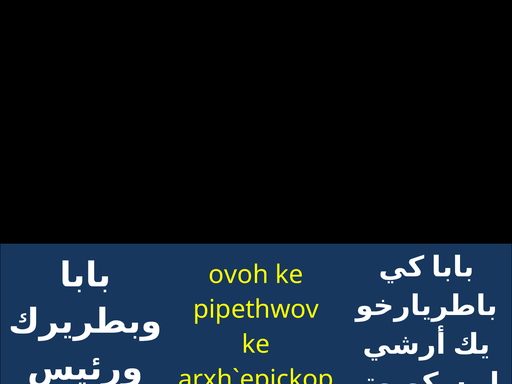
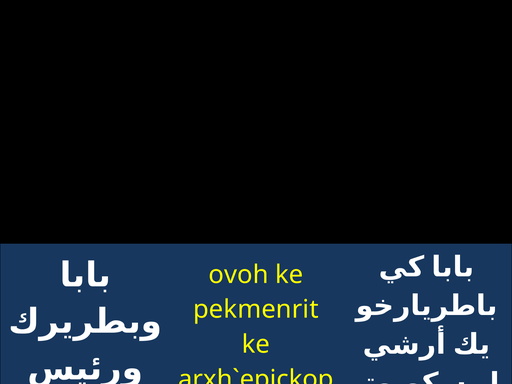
pipethwov: pipethwov -> pekmenrit (256, 310)
